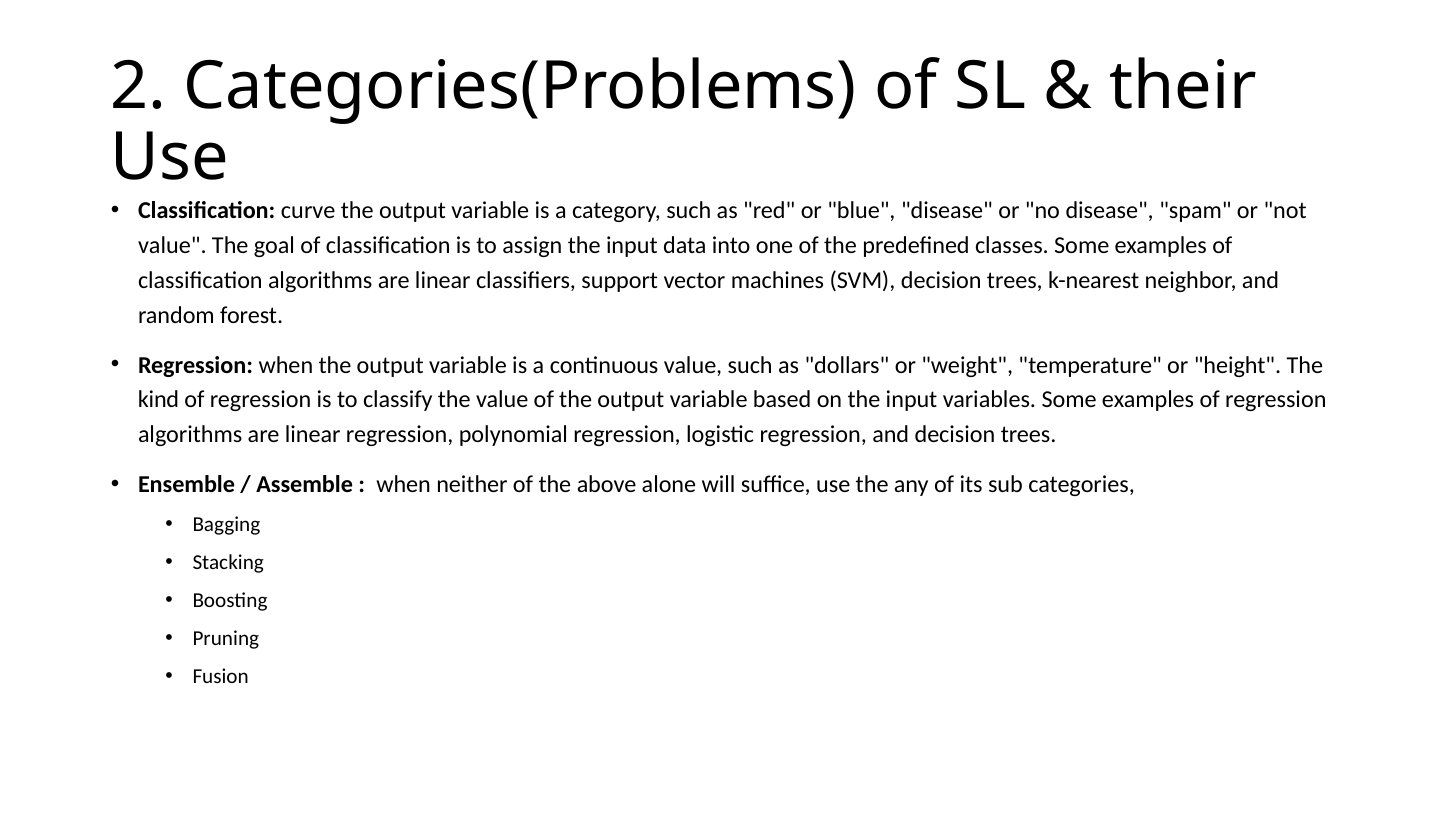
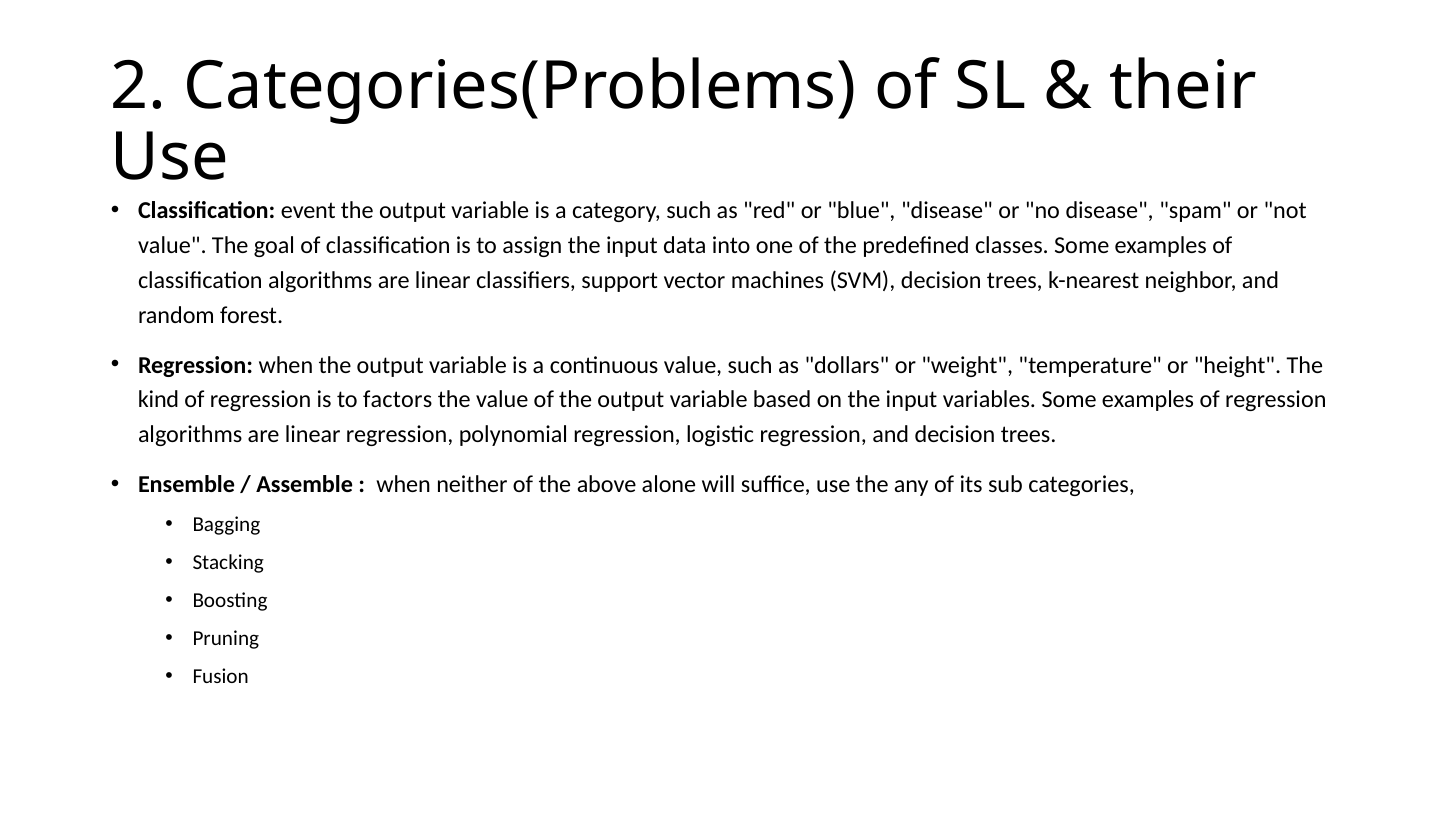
curve: curve -> event (308, 211)
classify: classify -> factors (398, 400)
